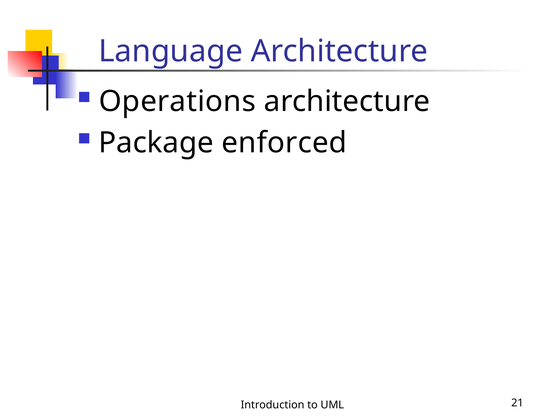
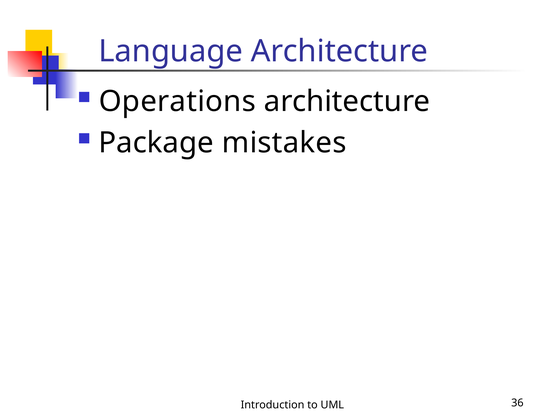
enforced: enforced -> mistakes (284, 143)
21: 21 -> 36 (517, 403)
